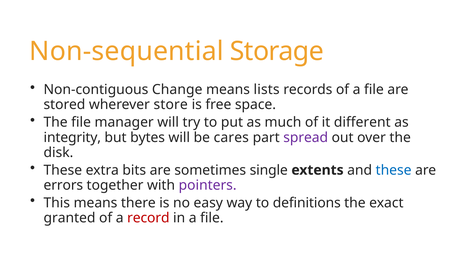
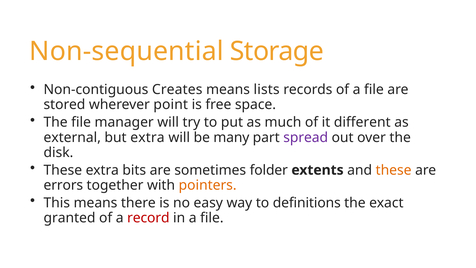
Change: Change -> Creates (177, 90)
store: store -> point (171, 105)
integrity: integrity -> external (72, 137)
but bytes: bytes -> extra (147, 137)
cares: cares -> many (231, 137)
single: single -> folder (269, 170)
these colour: blue -> orange (394, 170)
pointers colour: purple -> orange (208, 185)
